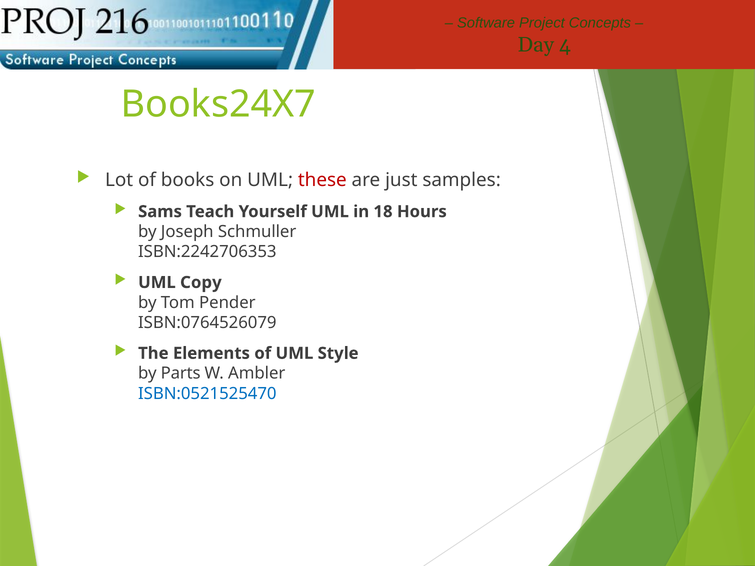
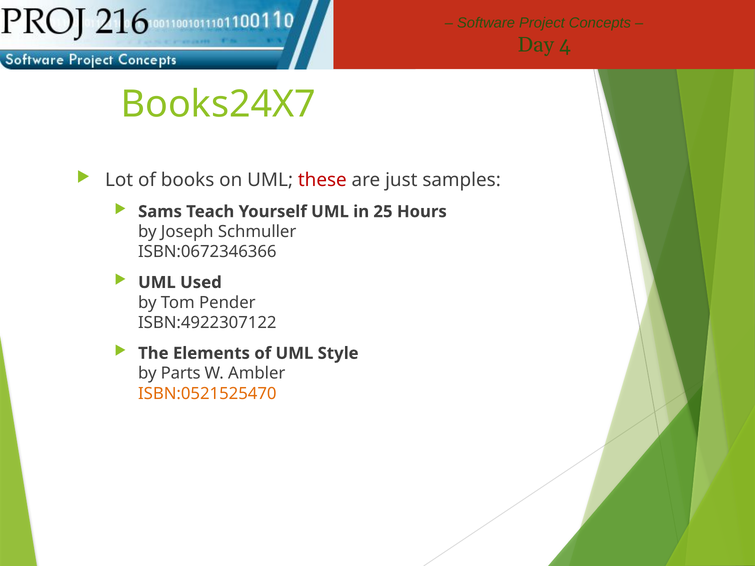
18: 18 -> 25 (383, 212)
ISBN:2242706353: ISBN:2242706353 -> ISBN:0672346366 (207, 252)
Copy: Copy -> Used (201, 283)
ISBN:0764526079: ISBN:0764526079 -> ISBN:4922307122 (207, 323)
ISBN:0521525470 colour: blue -> orange (207, 394)
